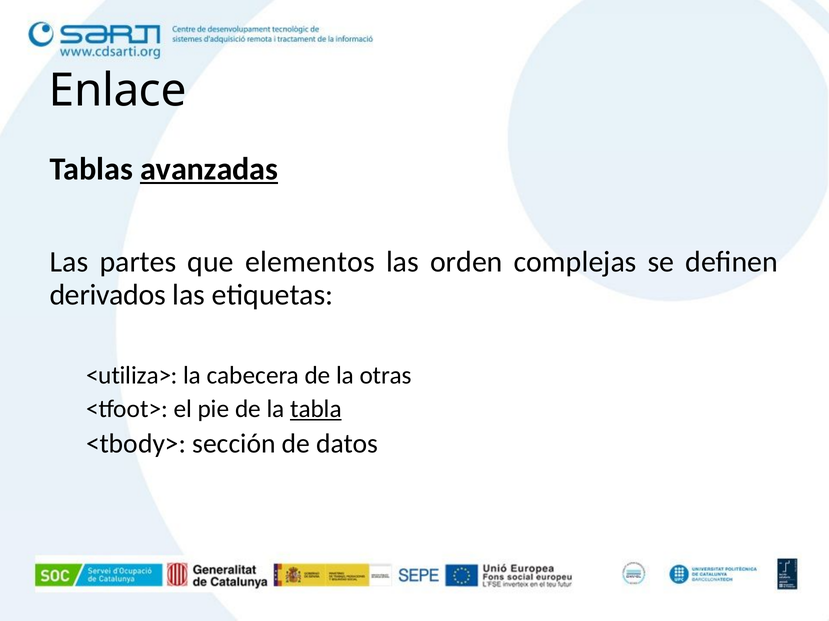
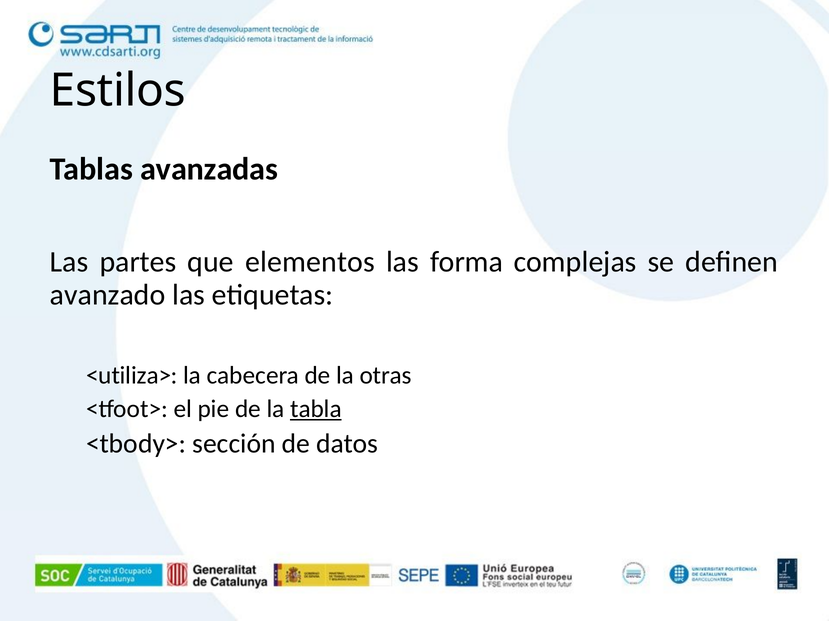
Enlace: Enlace -> Estilos (118, 91)
avanzadas underline: present -> none (209, 170)
orden: orden -> forma (466, 262)
derivados: derivados -> avanzado (108, 295)
